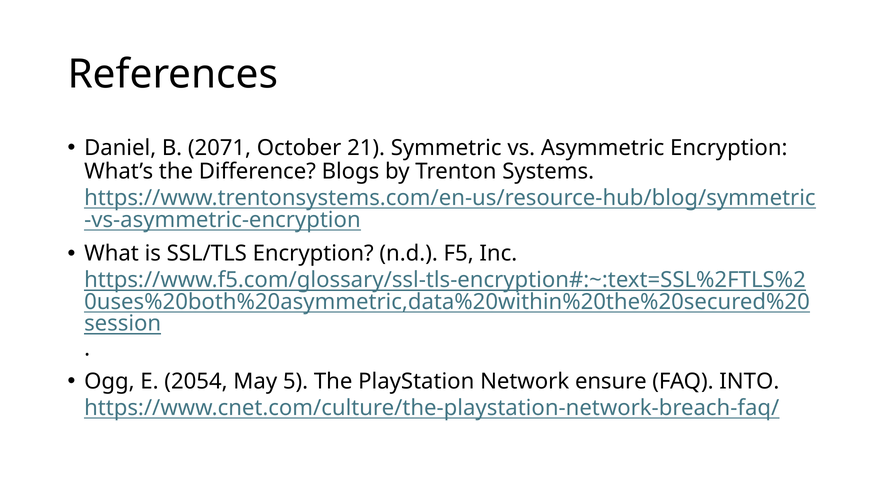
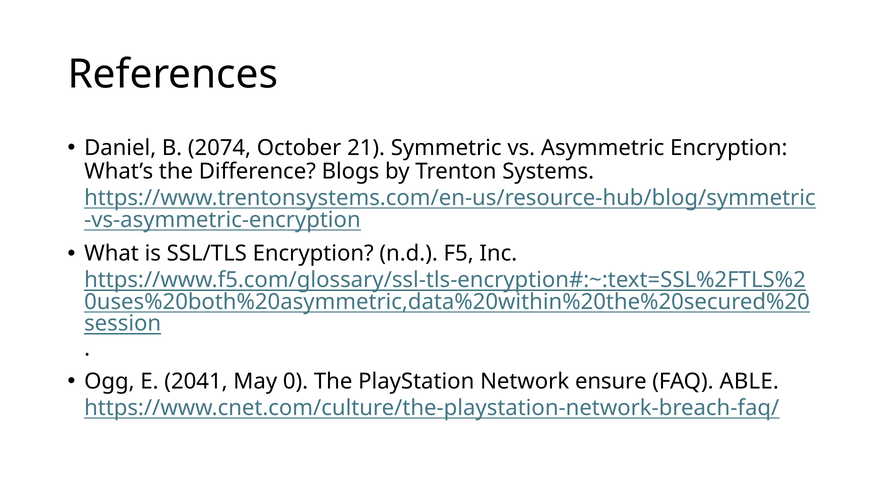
2071: 2071 -> 2074 (219, 148)
2054: 2054 -> 2041 (196, 382)
5: 5 -> 0 (296, 382)
INTO: INTO -> ABLE (749, 382)
